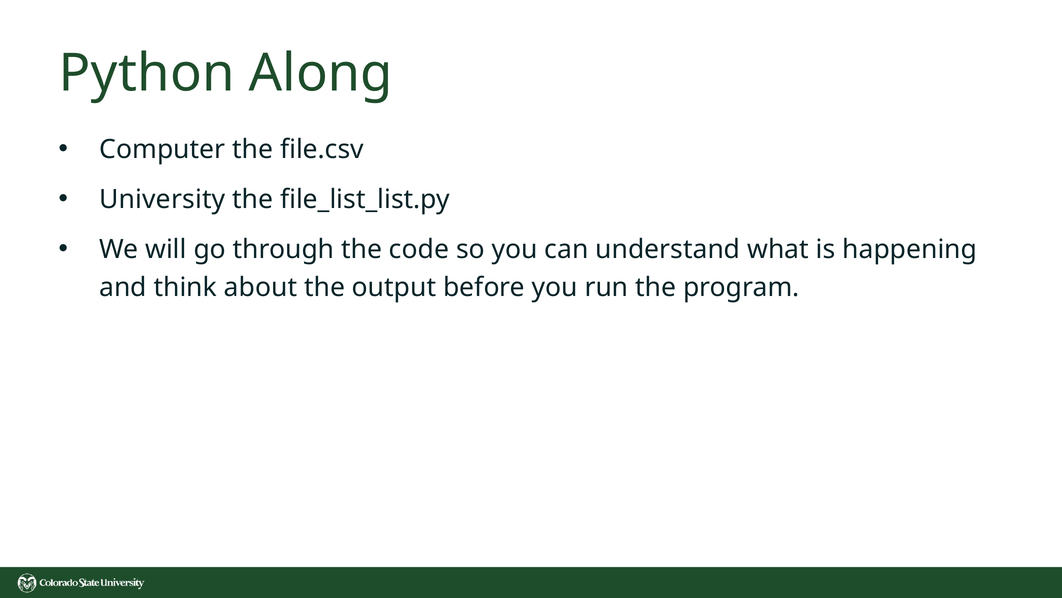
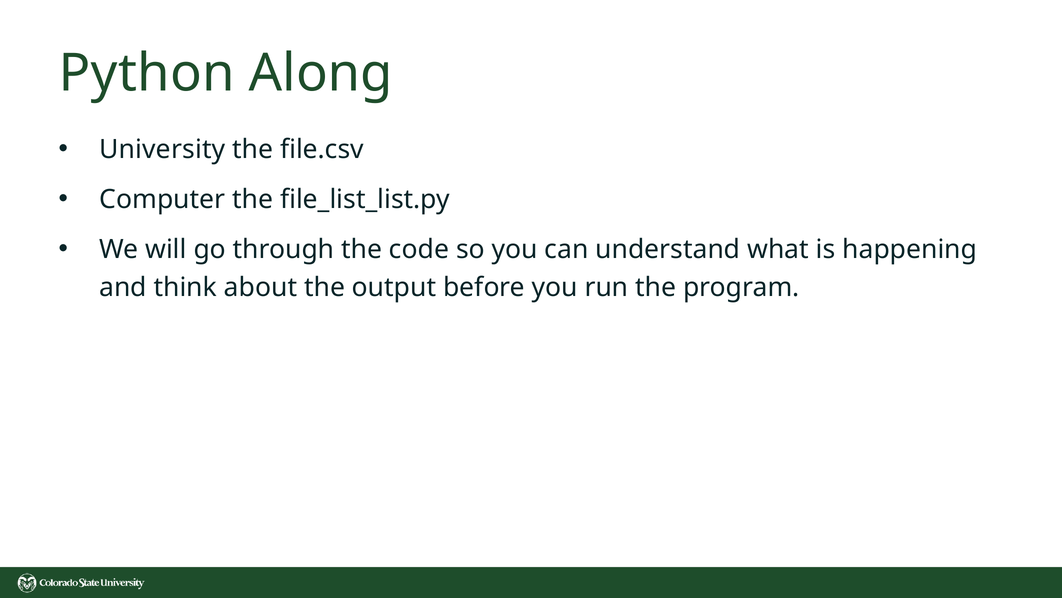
Computer: Computer -> University (162, 149)
University: University -> Computer (162, 199)
